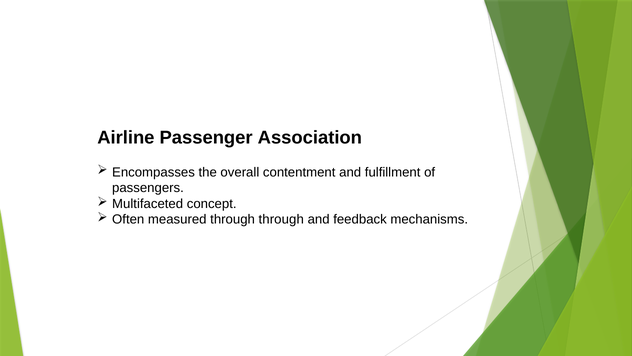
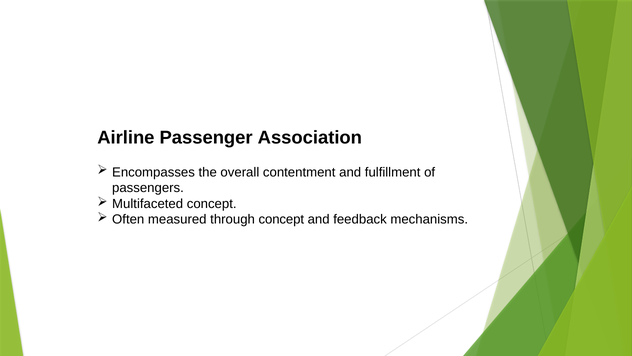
through through: through -> concept (281, 219)
